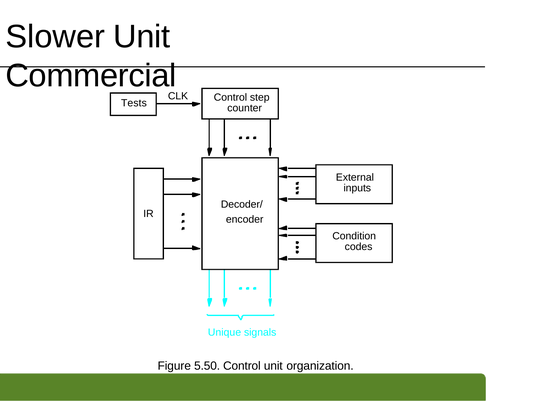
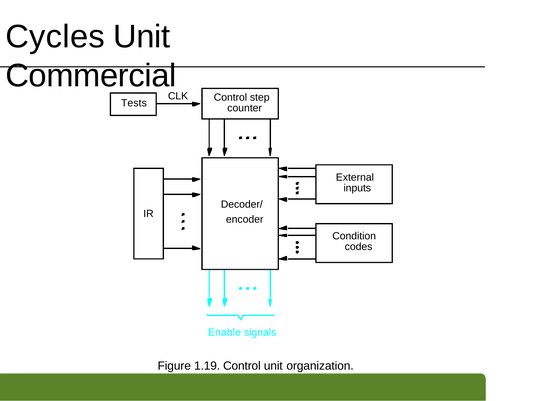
Slower: Slower -> Cycles (55, 37)
Unique: Unique -> Enable (224, 332)
5.50: 5.50 -> 1.19 (207, 365)
